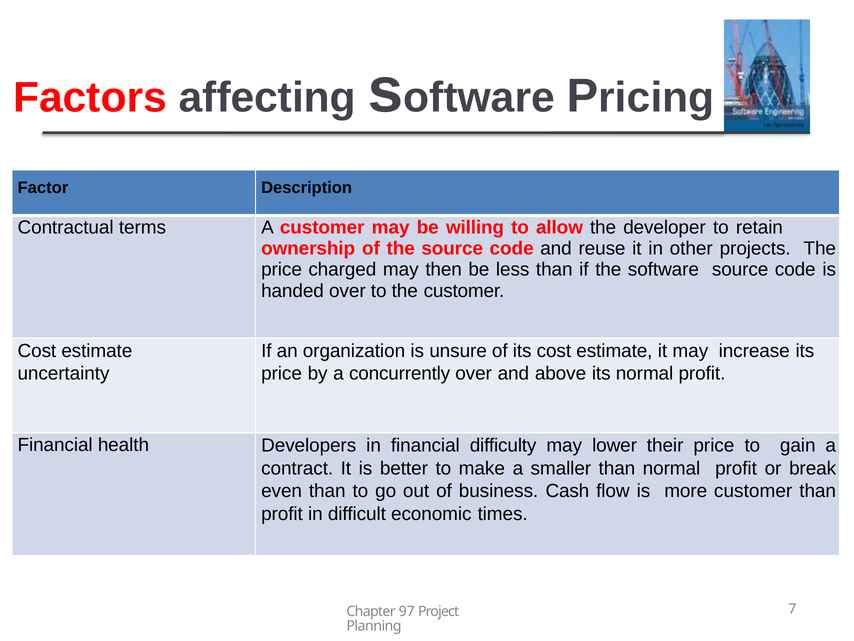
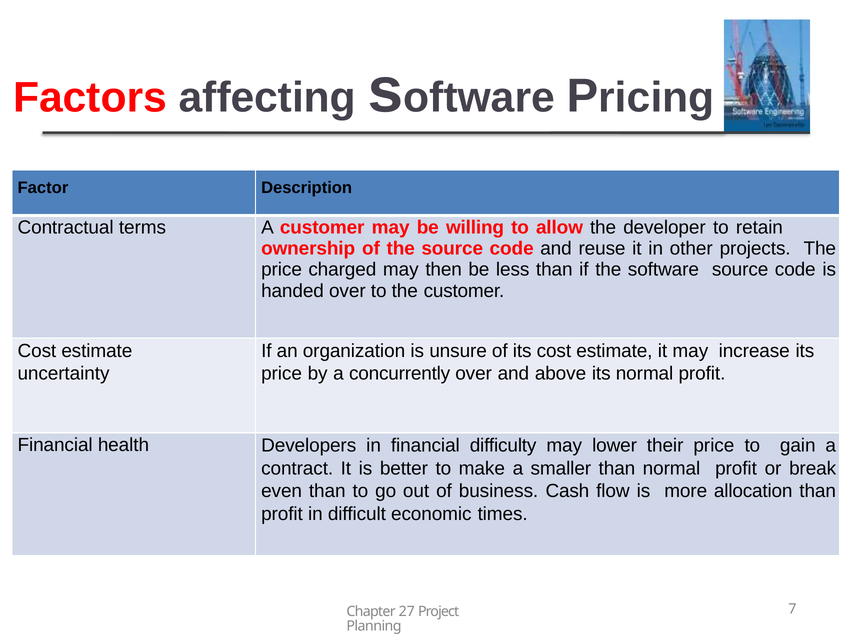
more customer: customer -> allocation (753, 491)
97: 97 -> 27 (407, 611)
